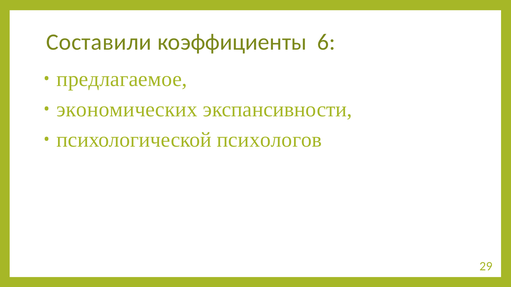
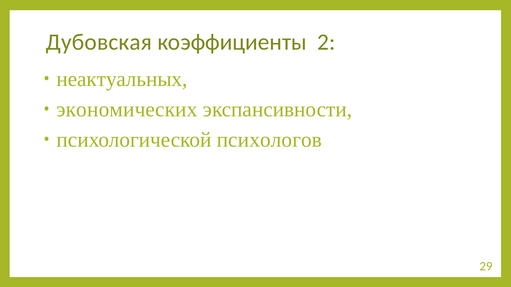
Составили: Составили -> Дубовская (99, 42)
6: 6 -> 2 (326, 42)
предлагаемое: предлагаемое -> неактуальных (122, 79)
